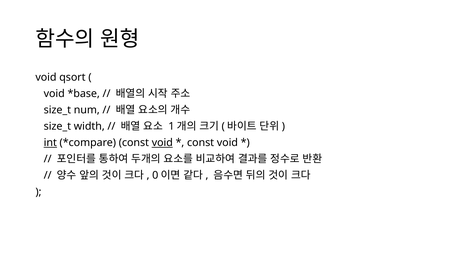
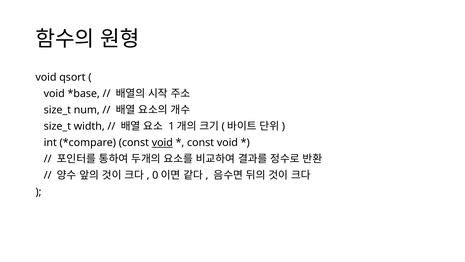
int underline: present -> none (50, 142)
